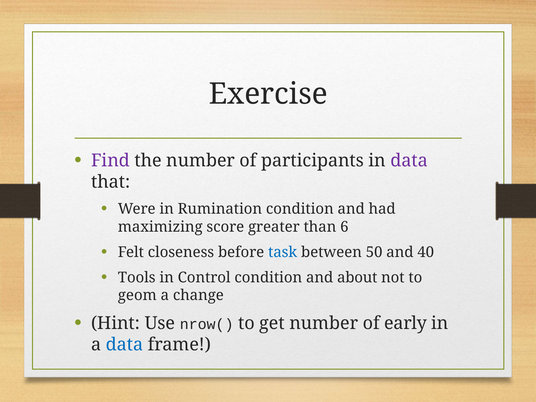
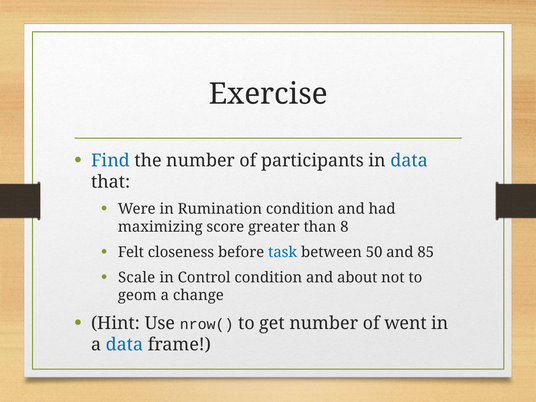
Find colour: purple -> blue (110, 161)
data colour: purple -> blue (409, 161)
6: 6 -> 8 (344, 227)
40: 40 -> 85 (426, 252)
Tools: Tools -> Scale (137, 277)
early: early -> went (406, 323)
